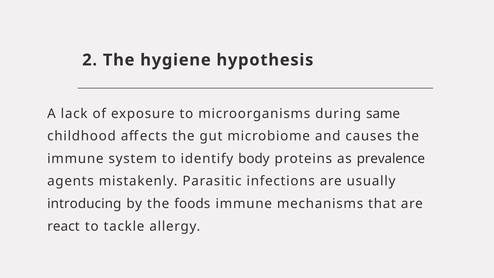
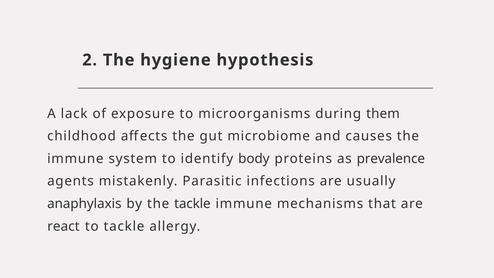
same: same -> them (383, 114)
introducing: introducing -> anaphylaxis (84, 204)
the foods: foods -> tackle (192, 204)
